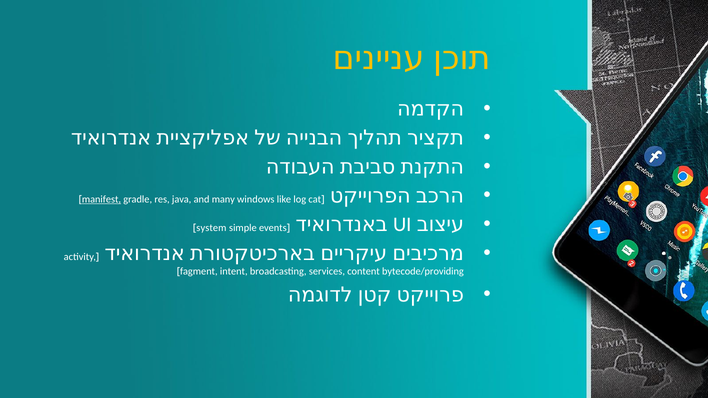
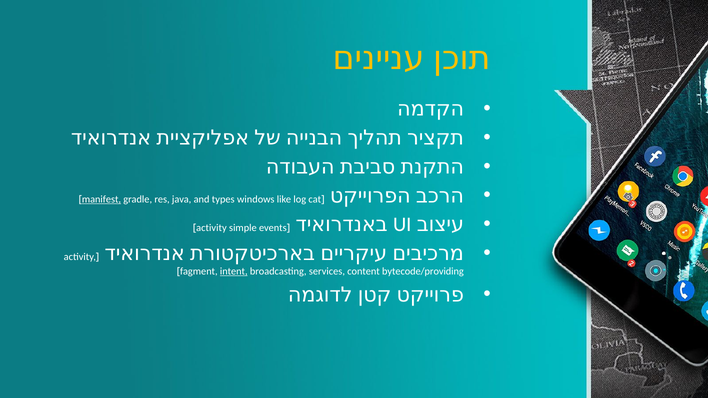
many: many -> types (223, 199)
system: system -> activity (211, 228)
intent underline: none -> present (234, 271)
